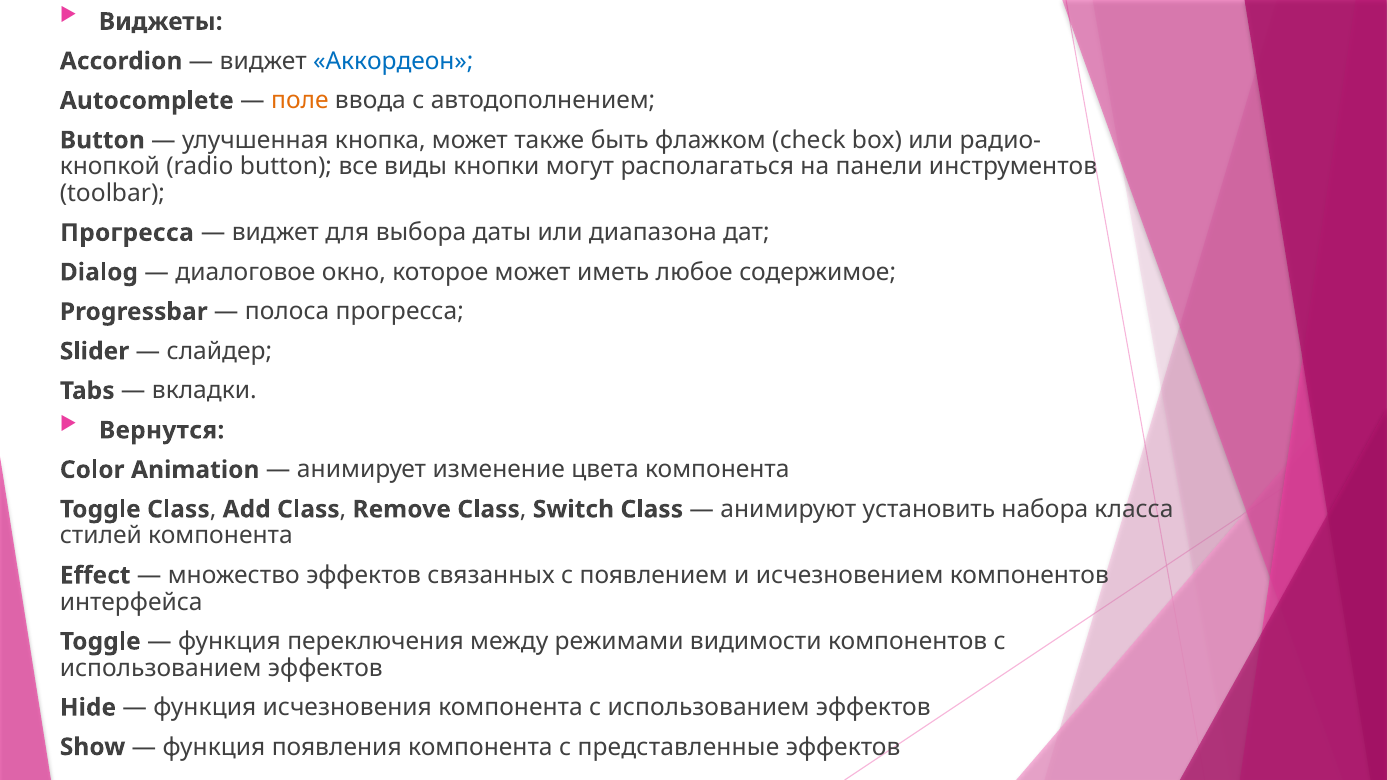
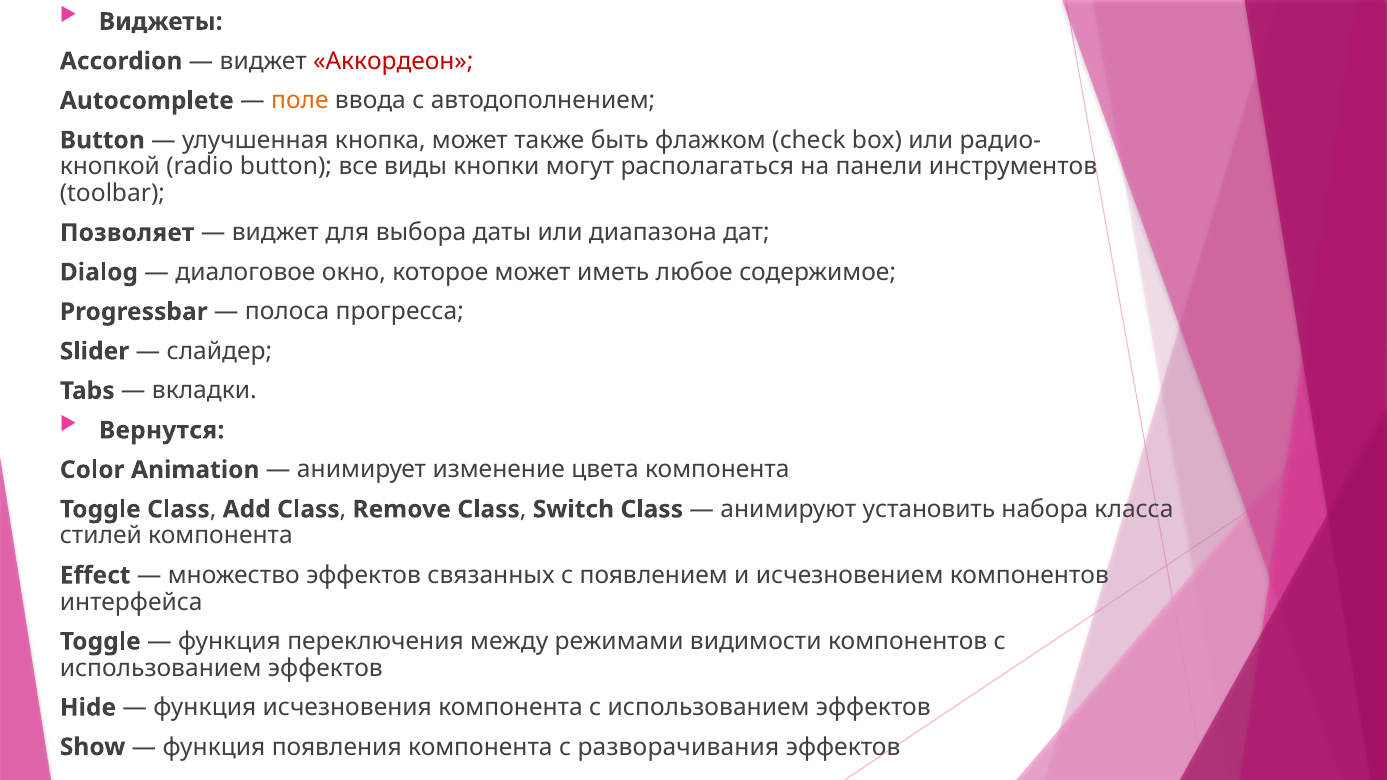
Аккордеон colour: blue -> red (393, 61)
Прогресса: Прогресса -> Позволяет (127, 233)
представленные: представленные -> разворачивания (678, 747)
